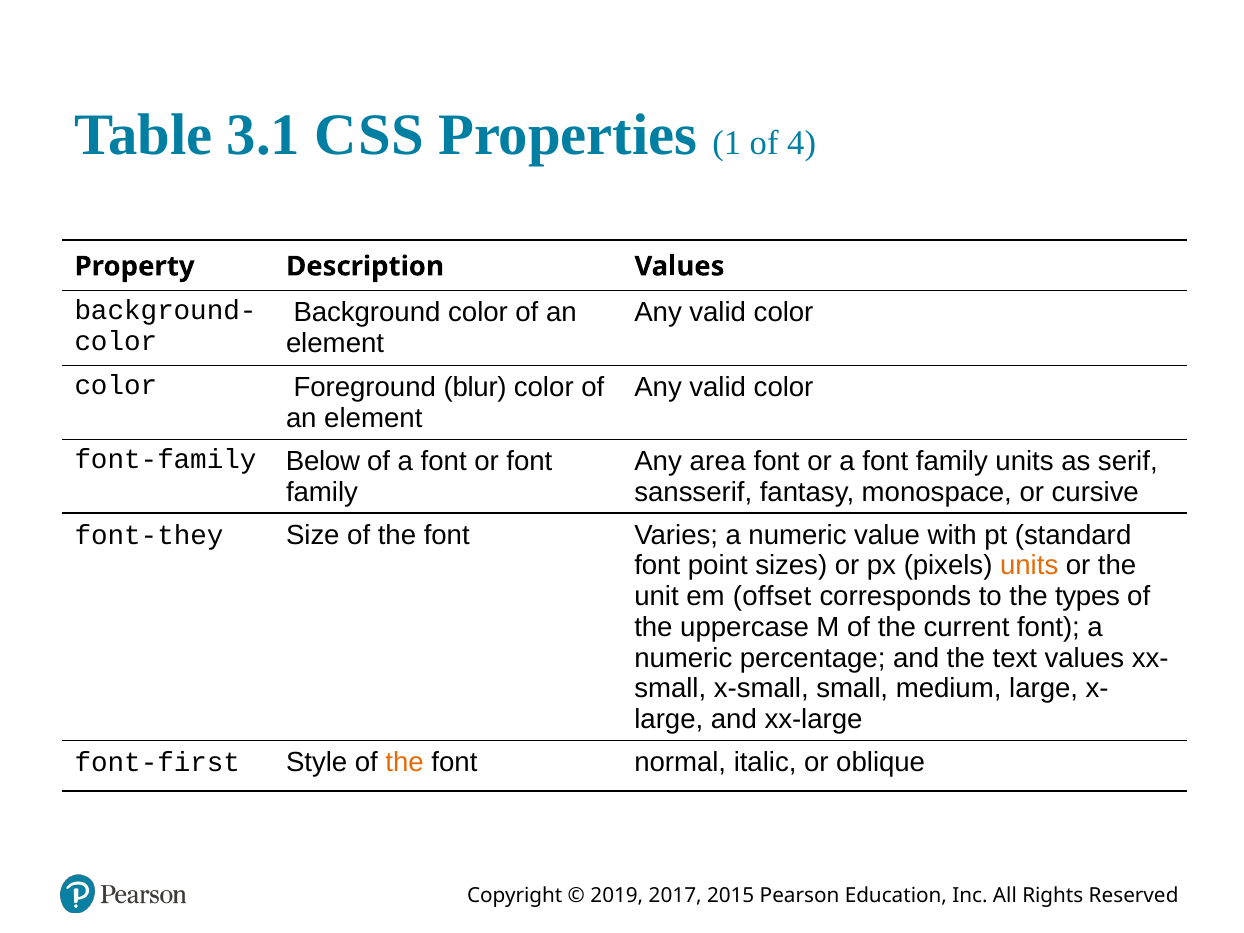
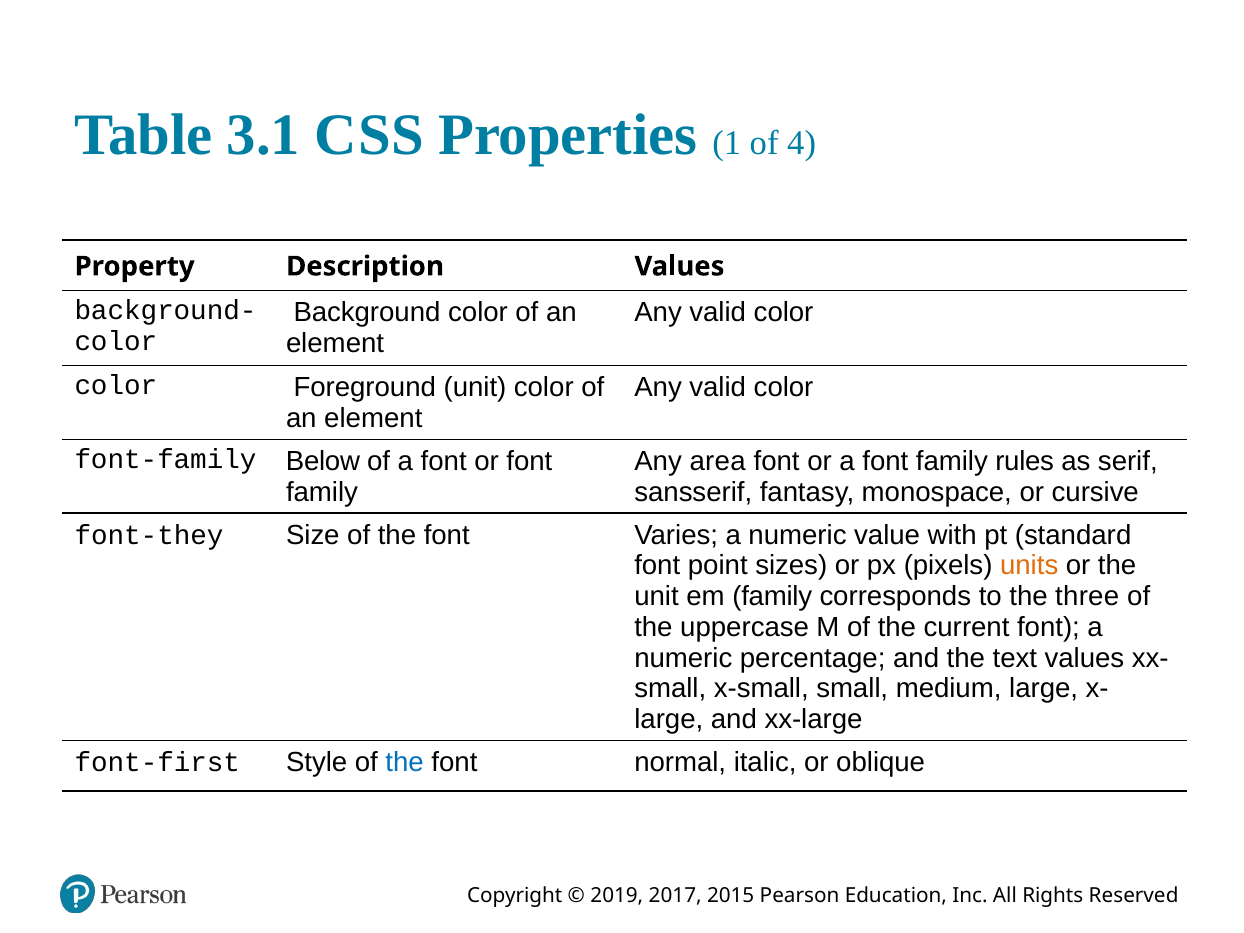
Foreground blur: blur -> unit (475, 387)
family units: units -> rules (1025, 461)
em offset: offset -> family (772, 597)
types: types -> three (1087, 597)
the colour: orange -> blue (405, 763)
